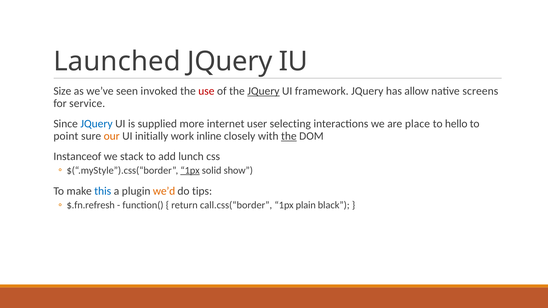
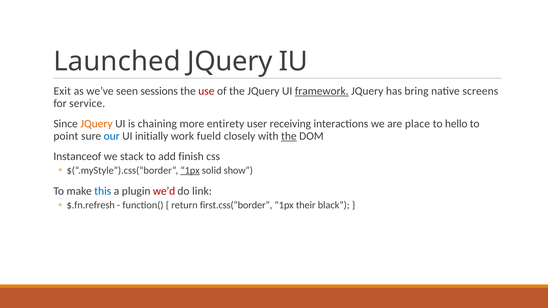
Size: Size -> Exit (62, 91)
invoked: invoked -> sessions (159, 91)
JQuery underline: present -> none (263, 91)
framework underline: none -> present (322, 91)
allow: allow -> bring (417, 91)
JQuery colour: blue -> orange (96, 124)
supplied: supplied -> chaining (157, 124)
internet: internet -> entirety (226, 124)
selecting: selecting -> receiving (290, 124)
our colour: orange -> blue (112, 136)
inline: inline -> fueld (209, 136)
lunch: lunch -> finish (191, 156)
we’d colour: orange -> red (164, 191)
tips: tips -> link (202, 191)
call.css(“border: call.css(“border -> first.css(“border (236, 205)
plain: plain -> their (306, 205)
